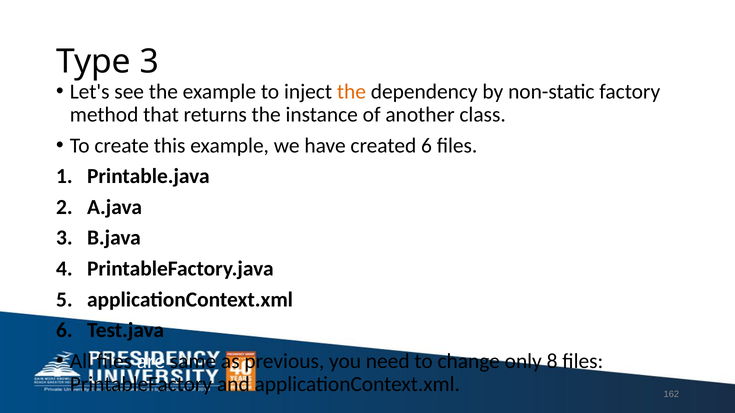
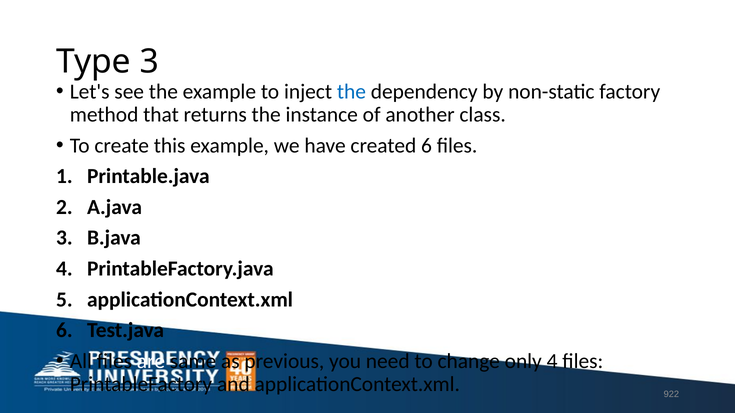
the colour: orange -> blue (351, 92)
only 8: 8 -> 4 (552, 361)
162: 162 -> 922 (671, 395)
